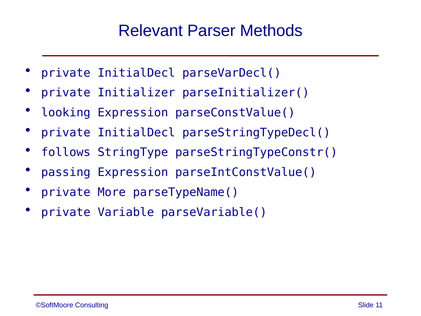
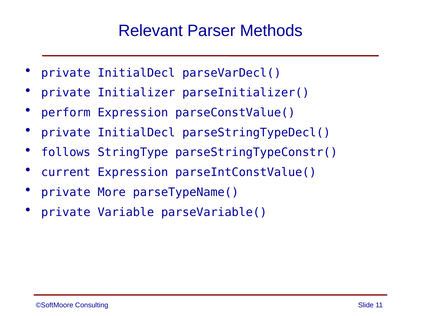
looking: looking -> perform (66, 113)
passing: passing -> current (66, 172)
